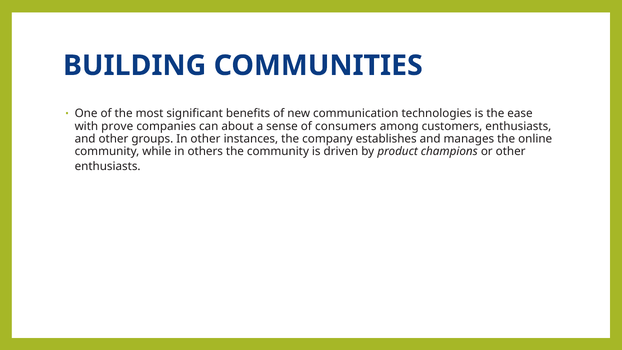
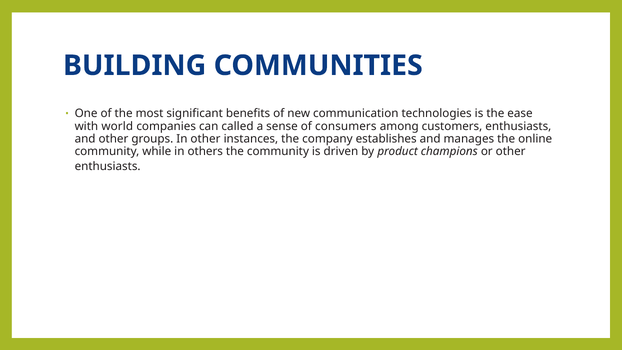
prove: prove -> world (117, 126)
about: about -> called (237, 126)
